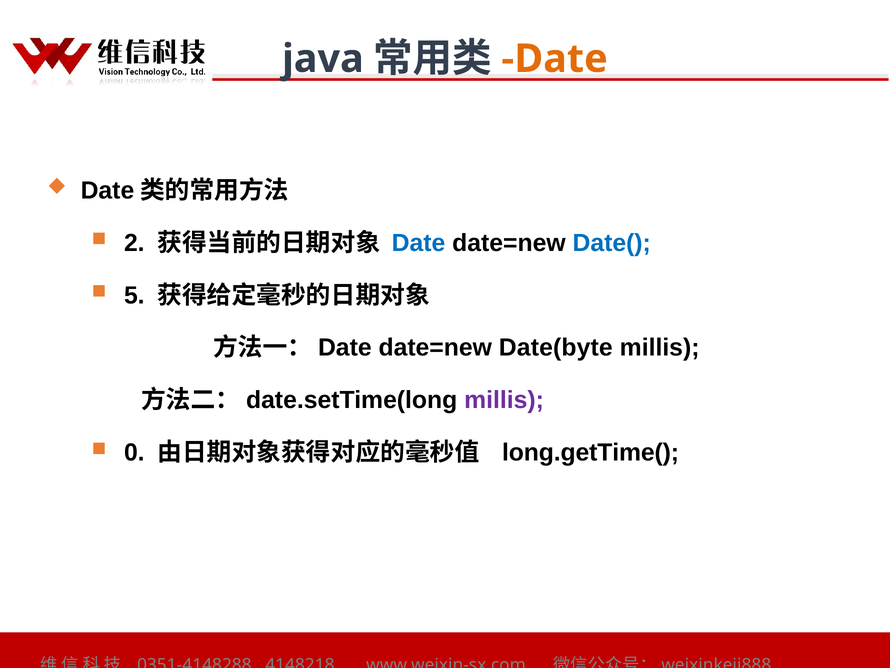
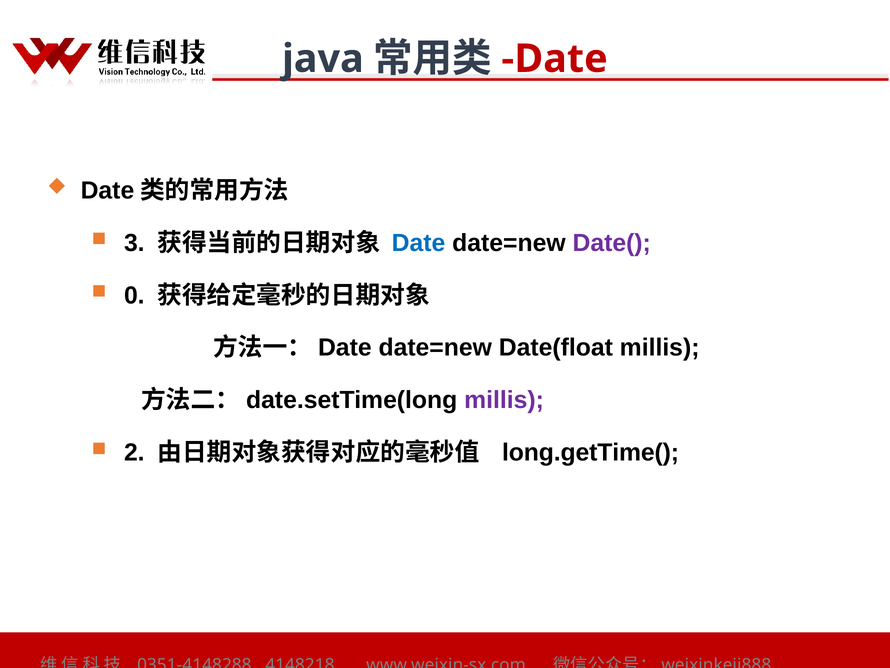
Date colour: orange -> red (555, 59)
2: 2 -> 3 (134, 243)
Date( colour: blue -> purple (612, 243)
5: 5 -> 0 (134, 295)
Date(byte: Date(byte -> Date(float (556, 348)
0: 0 -> 2 (134, 452)
